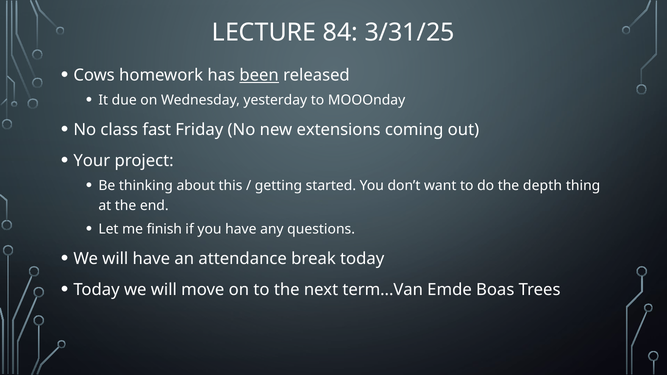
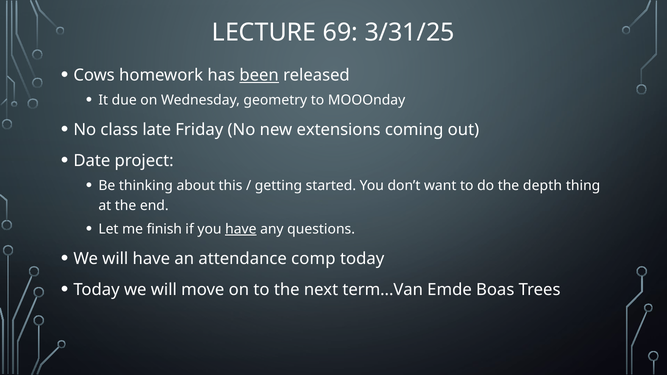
84: 84 -> 69 (341, 32)
yesterday: yesterday -> geometry (275, 100)
fast: fast -> late (157, 130)
Your: Your -> Date (92, 161)
have underline: none -> present (241, 229)
break: break -> comp (313, 259)
